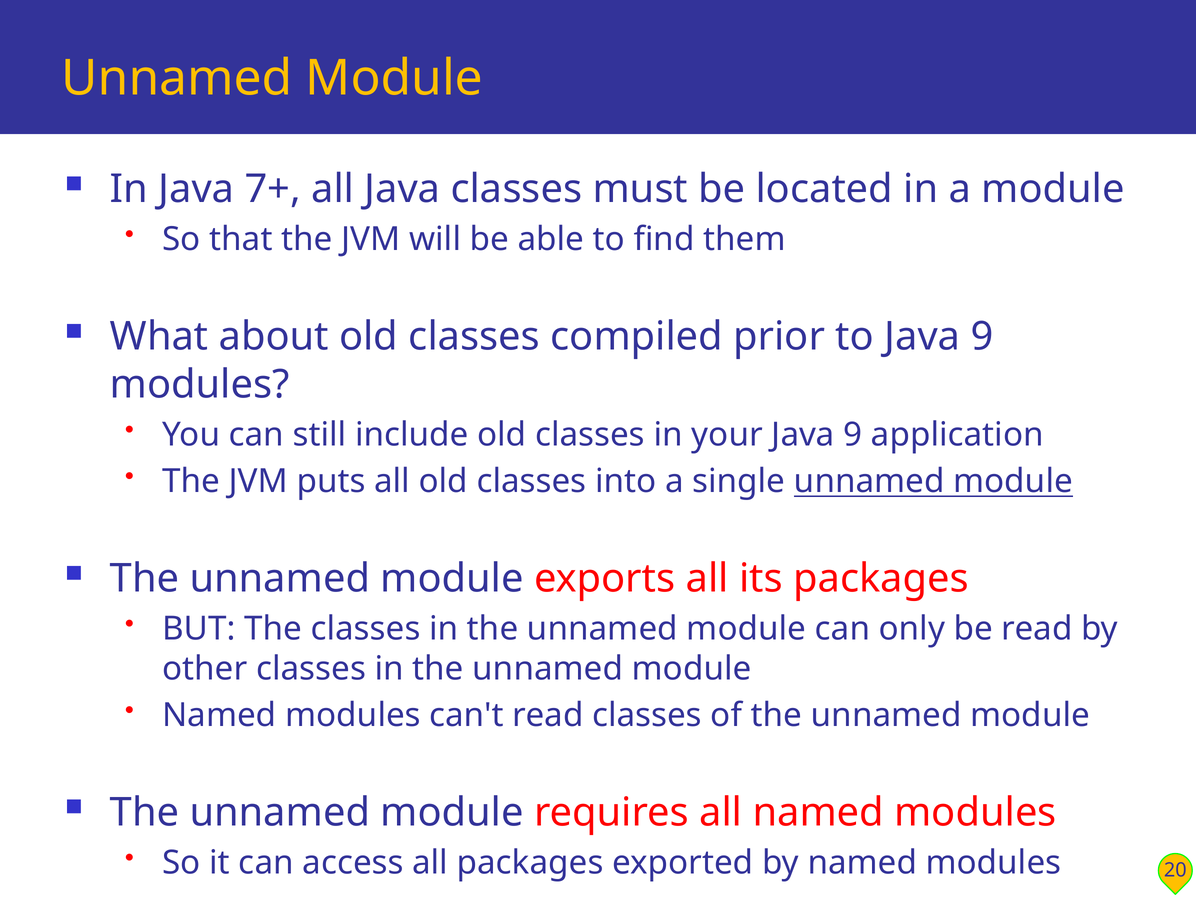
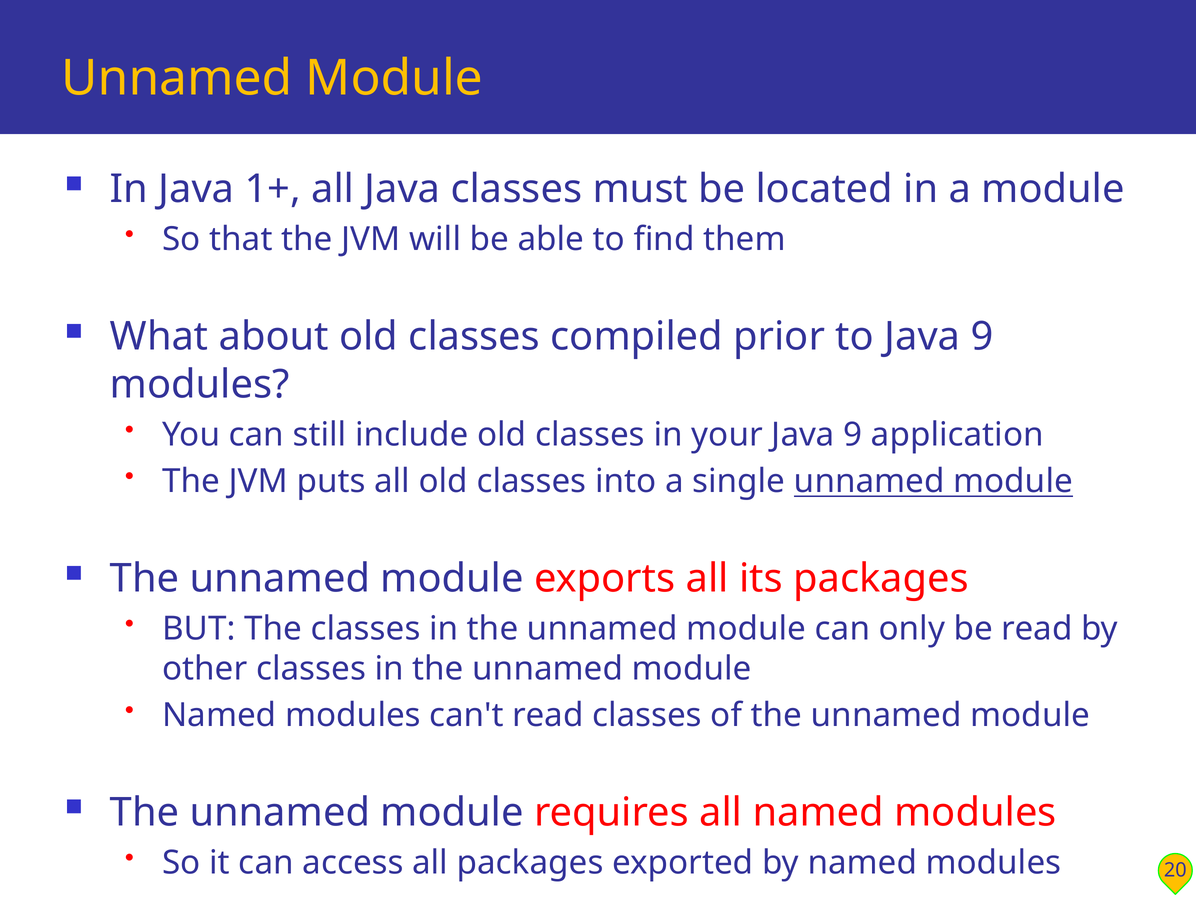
7+: 7+ -> 1+ (273, 189)
